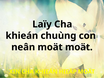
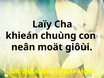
moät moät: moät -> giôùi (79, 47)
